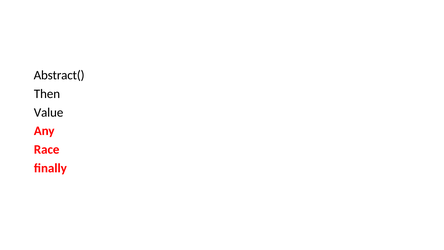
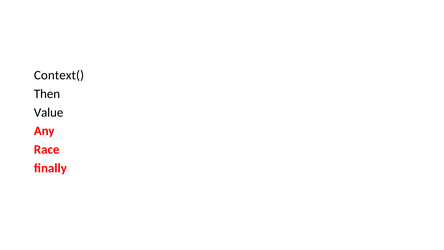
Abstract(: Abstract( -> Context( (59, 75)
